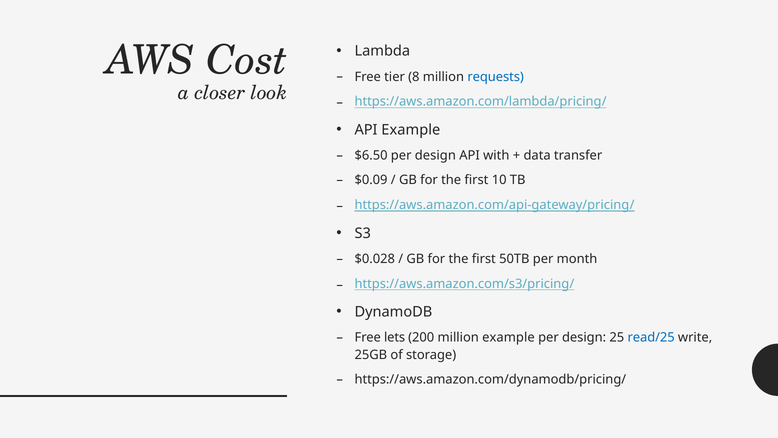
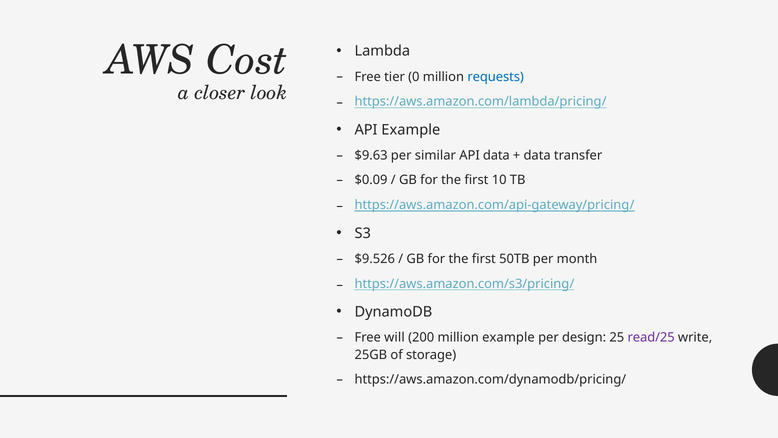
8: 8 -> 0 (414, 77)
$6.50: $6.50 -> $9.63 (371, 155)
design: design -> similar (435, 155)
API with: with -> data (496, 155)
$0.028: $0.028 -> $9.526 (375, 259)
lets: lets -> will (394, 337)
read/25 colour: blue -> purple (651, 337)
